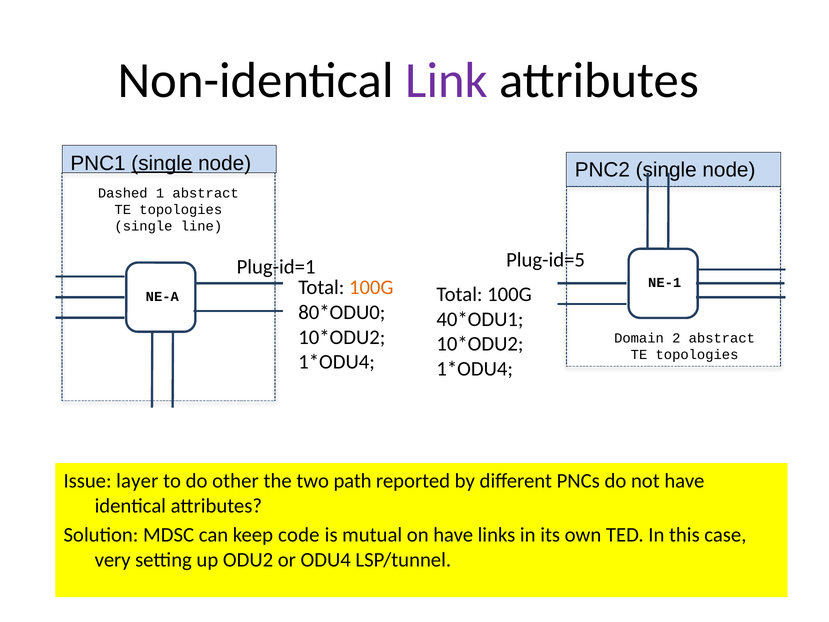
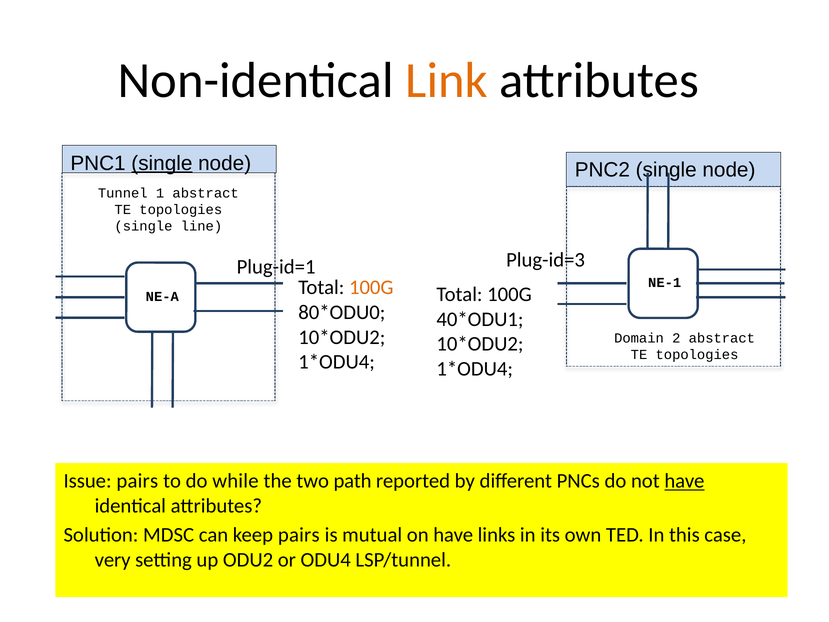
Link colour: purple -> orange (446, 80)
Dashed: Dashed -> Tunnel (123, 193)
Plug-id=5: Plug-id=5 -> Plug-id=3 (546, 260)
Issue layer: layer -> pairs (137, 481)
other: other -> while (235, 481)
have underline: none -> present (684, 481)
keep code: code -> pairs (299, 535)
